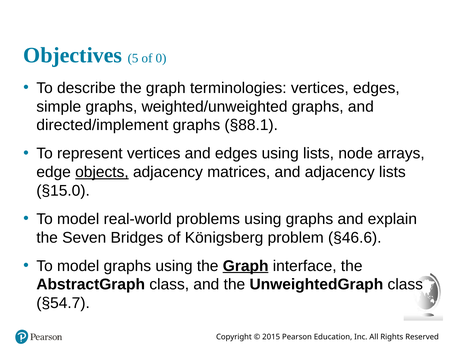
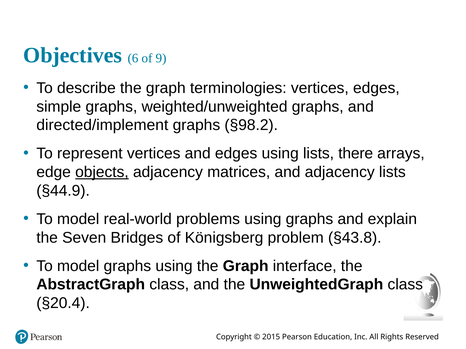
5: 5 -> 6 (133, 58)
0: 0 -> 9 (161, 58)
§88.1: §88.1 -> §98.2 (251, 125)
node: node -> there (356, 154)
§15.0: §15.0 -> §44.9 (63, 191)
§46.6: §46.6 -> §43.8 (355, 238)
Graph underline: present -> none (246, 266)
§54.7: §54.7 -> §20.4 (63, 304)
